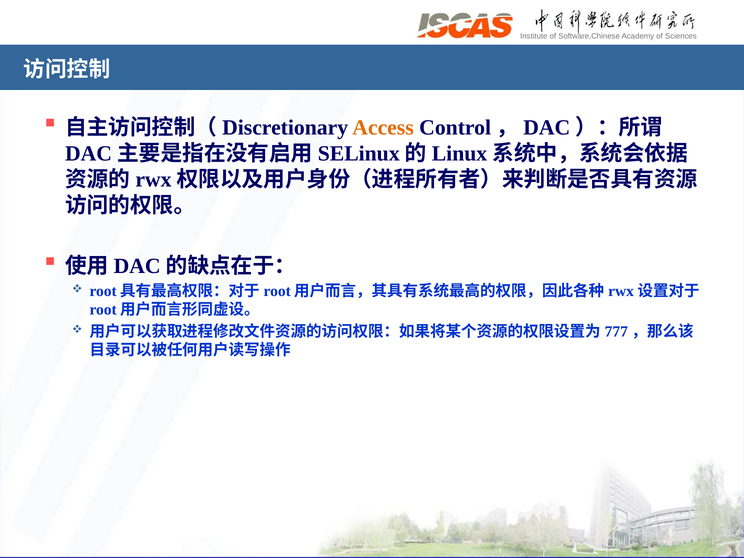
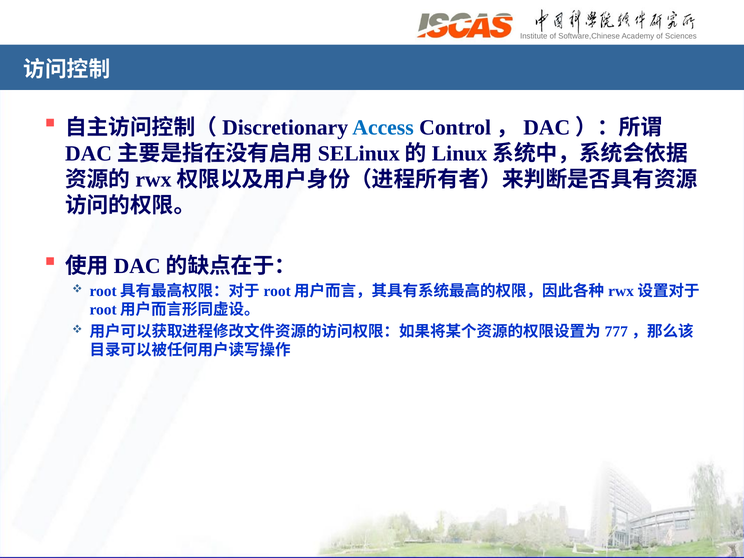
Access colour: orange -> blue (383, 127)
